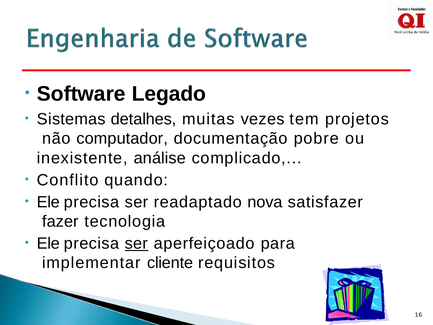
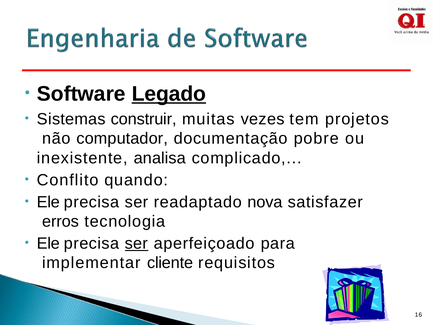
Legado underline: none -> present (169, 94)
detalhes: detalhes -> construir (144, 119)
análise: análise -> analisa (160, 158)
fazer: fazer -> erros (61, 221)
